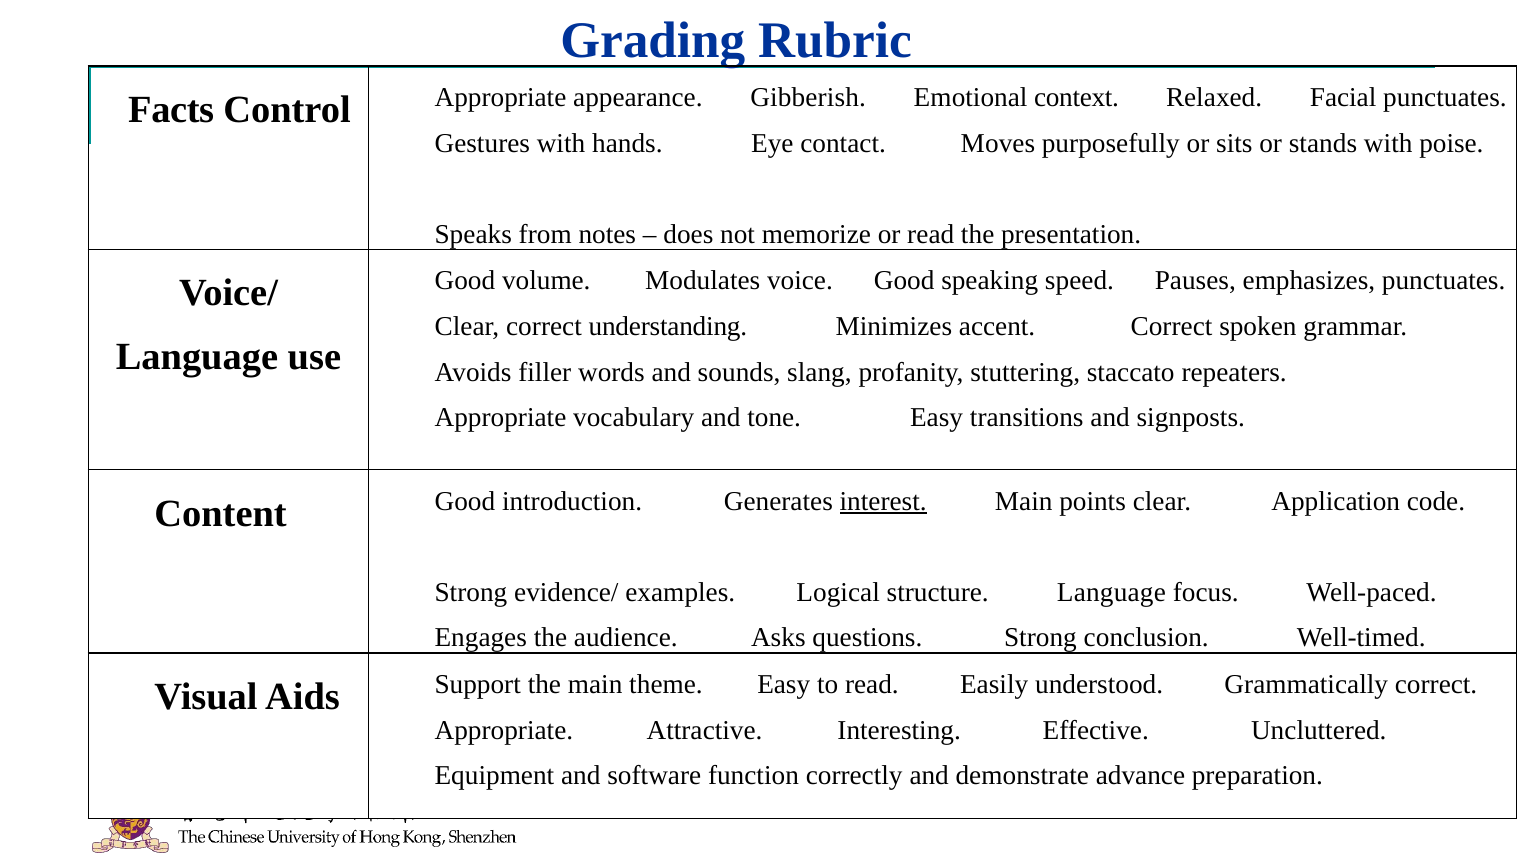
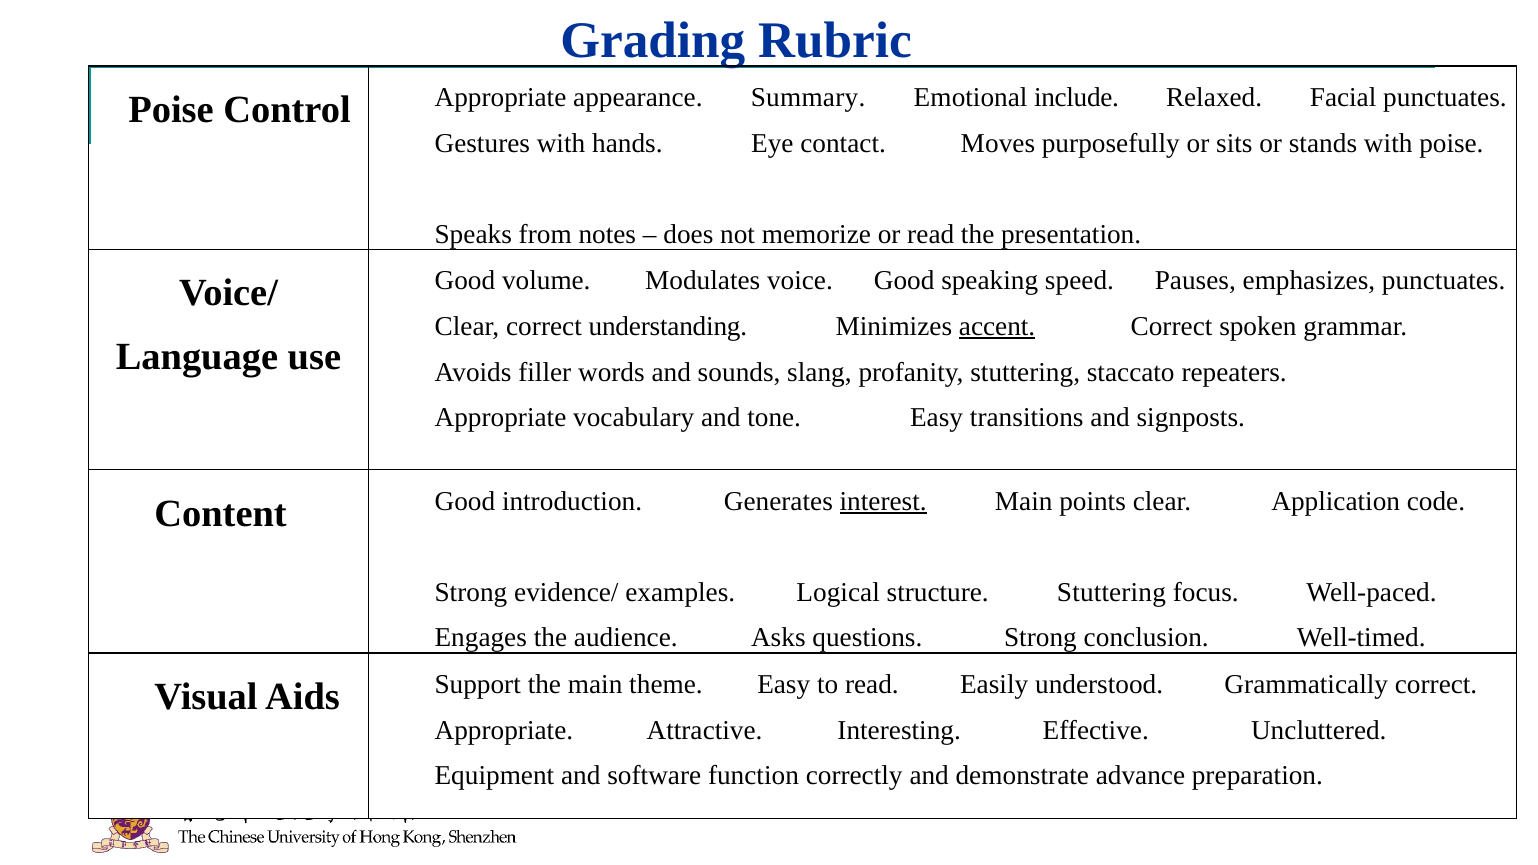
Facts: Facts -> Poise (171, 110)
Gibberish: Gibberish -> Summary (808, 98)
context: context -> include (1077, 98)
accent underline: none -> present (997, 327)
structure Language: Language -> Stuttering (1111, 593)
